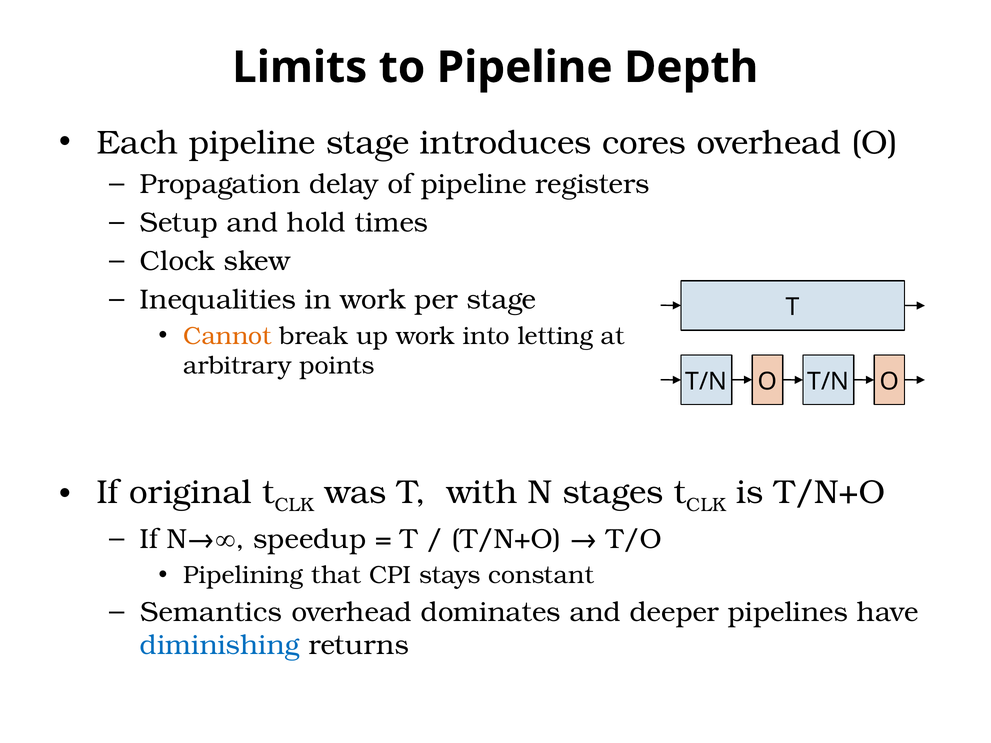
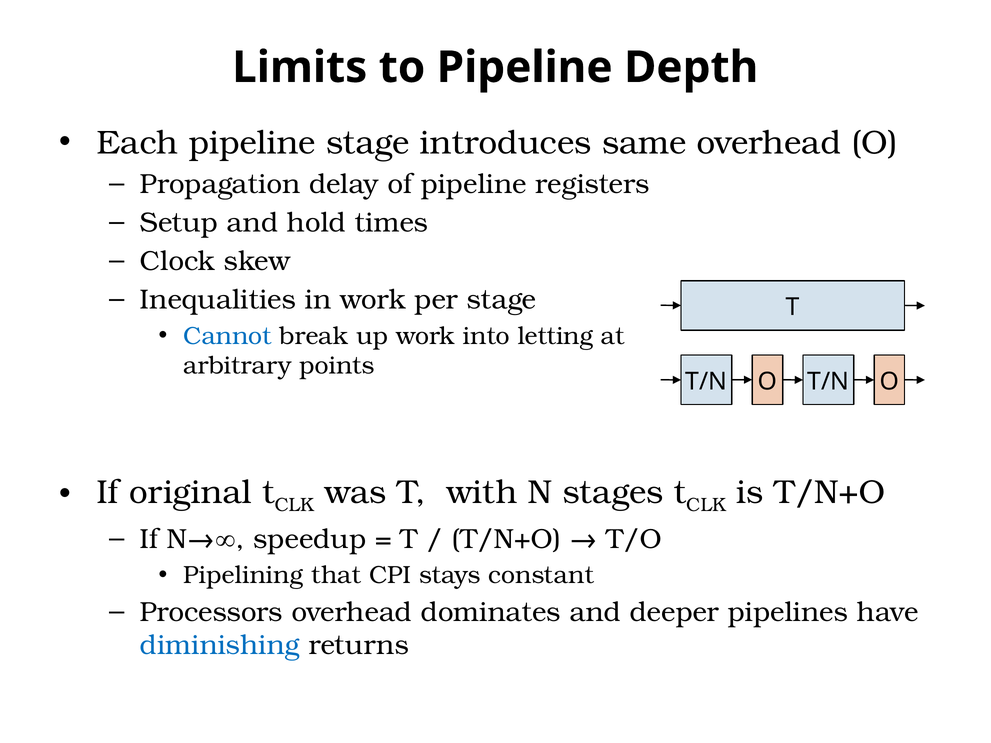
cores: cores -> same (644, 143)
Cannot colour: orange -> blue (227, 336)
Semantics: Semantics -> Processors (211, 612)
